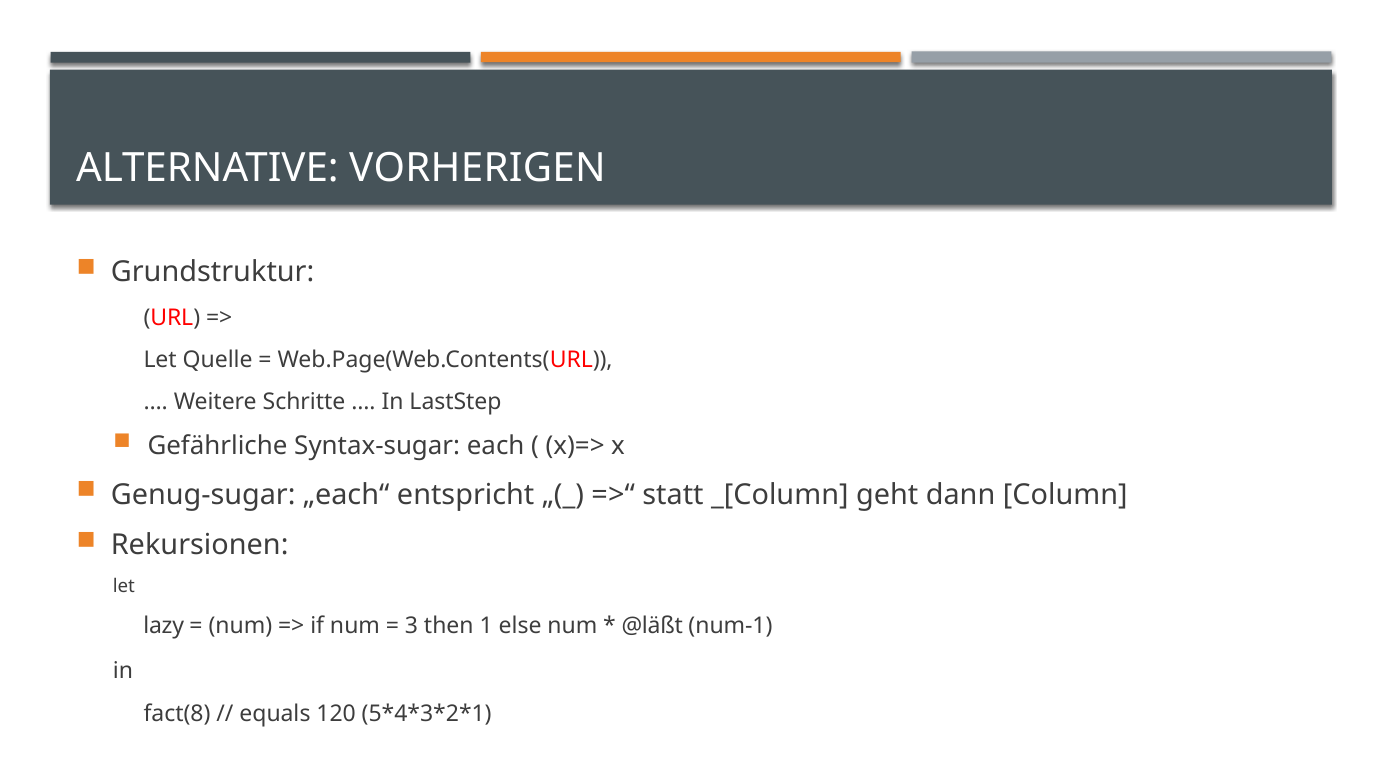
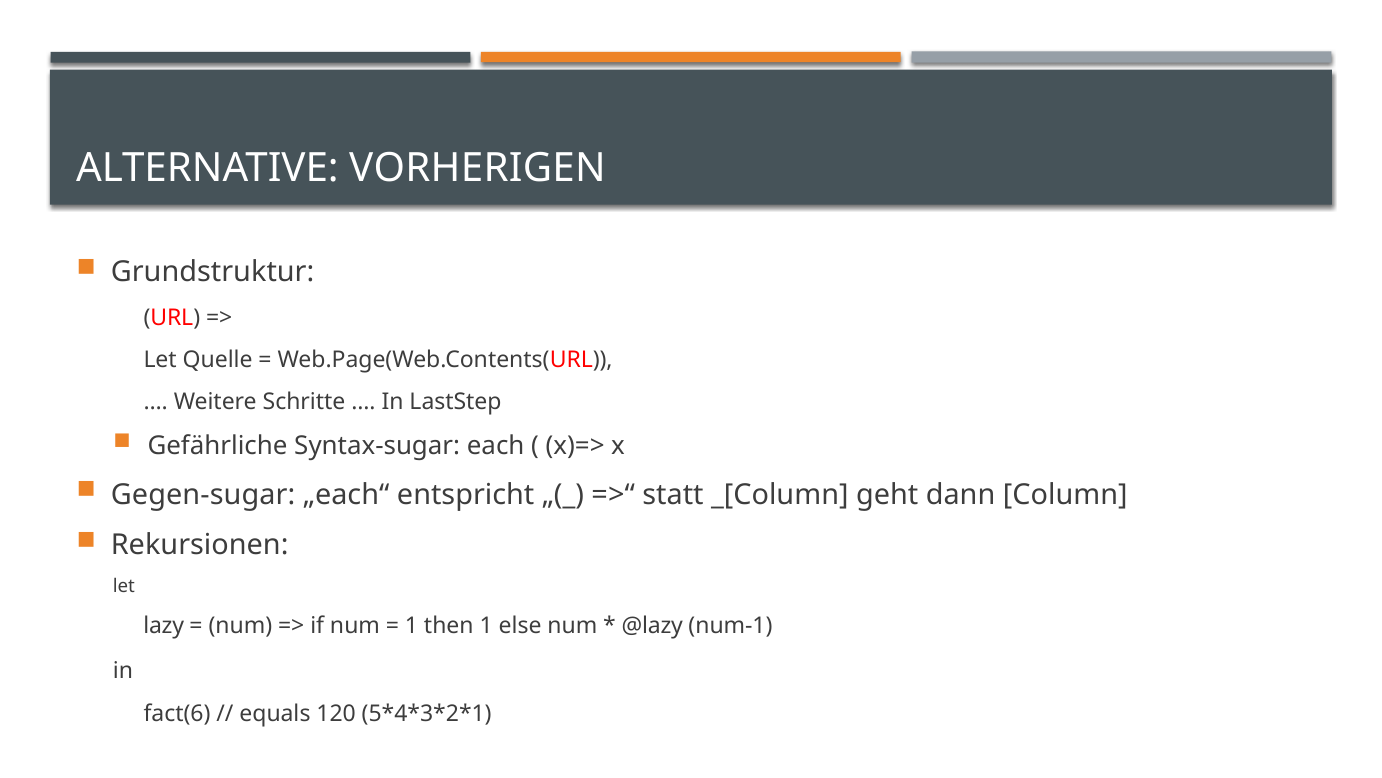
Genug-sugar: Genug-sugar -> Gegen-sugar (203, 494)
3: 3 -> 1 (411, 625)
@läßt: @läßt -> @lazy (652, 625)
fact(8: fact(8 -> fact(6 (177, 713)
